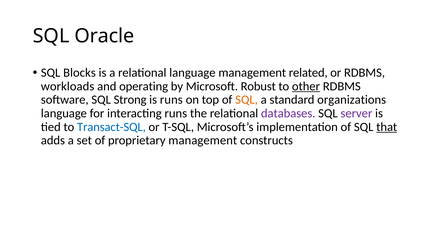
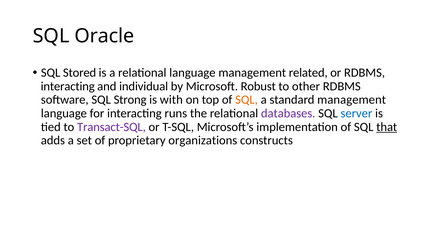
Blocks: Blocks -> Stored (80, 73)
workloads: workloads -> interacting (68, 86)
operating: operating -> individual (144, 86)
other underline: present -> none (306, 86)
is runs: runs -> with (171, 100)
standard organizations: organizations -> management (352, 100)
server colour: purple -> blue (356, 114)
Transact-SQL colour: blue -> purple (111, 127)
proprietary management: management -> organizations (203, 141)
